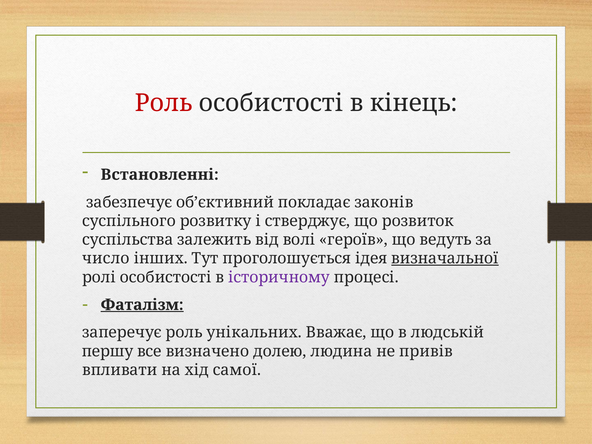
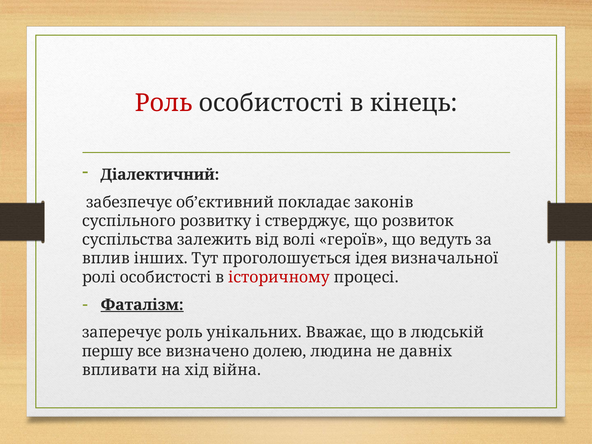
Встановленні: Встановленні -> Діалектичний (160, 175)
число: число -> вплив (106, 258)
визначальної underline: present -> none (445, 258)
історичному colour: purple -> red (279, 277)
привів: привів -> давніх (426, 351)
самої: самої -> війна (237, 370)
